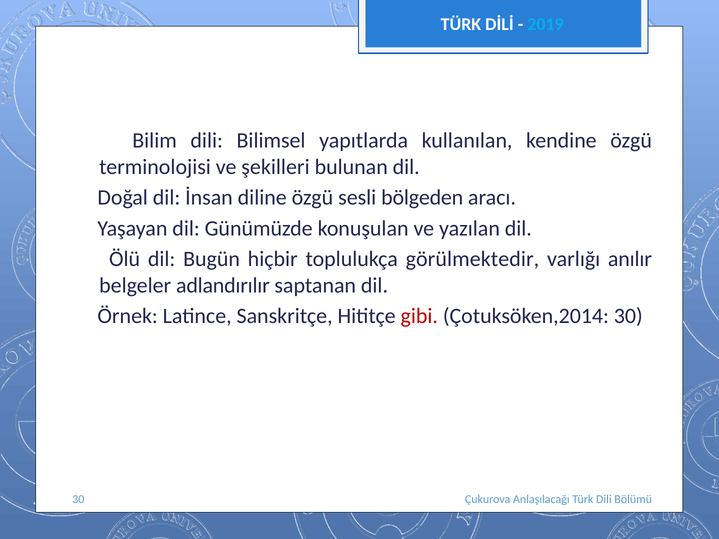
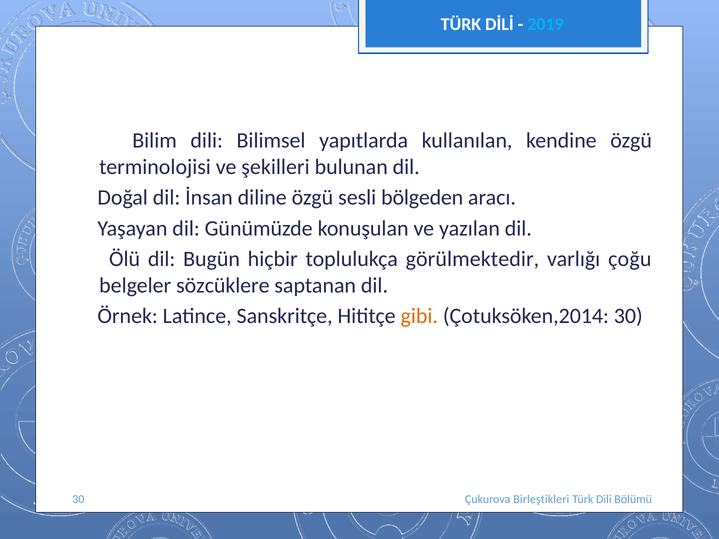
anılır: anılır -> çoğu (630, 259)
adlandırılır: adlandırılır -> sözcüklere (223, 286)
gibi colour: red -> orange (419, 316)
Anlaşılacağı: Anlaşılacağı -> Birleştikleri (541, 499)
